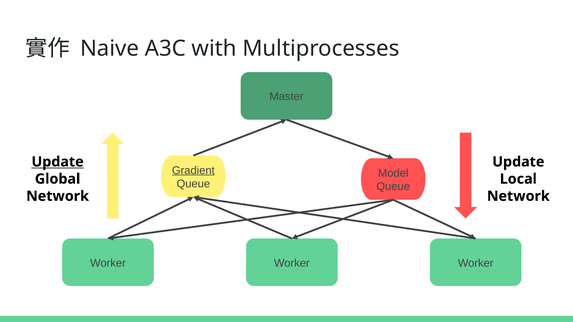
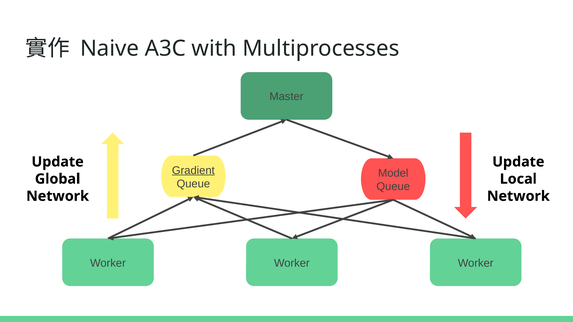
Update underline: present -> none (58, 162)
